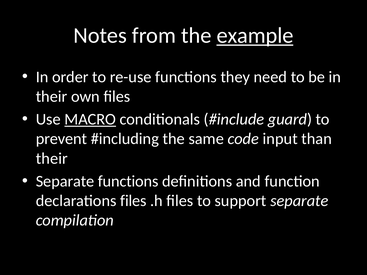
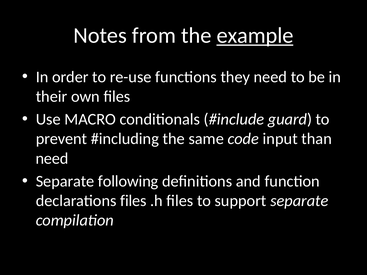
MACRO underline: present -> none (90, 119)
their: their -> need (52, 159)
Separate functions: functions -> following (128, 181)
